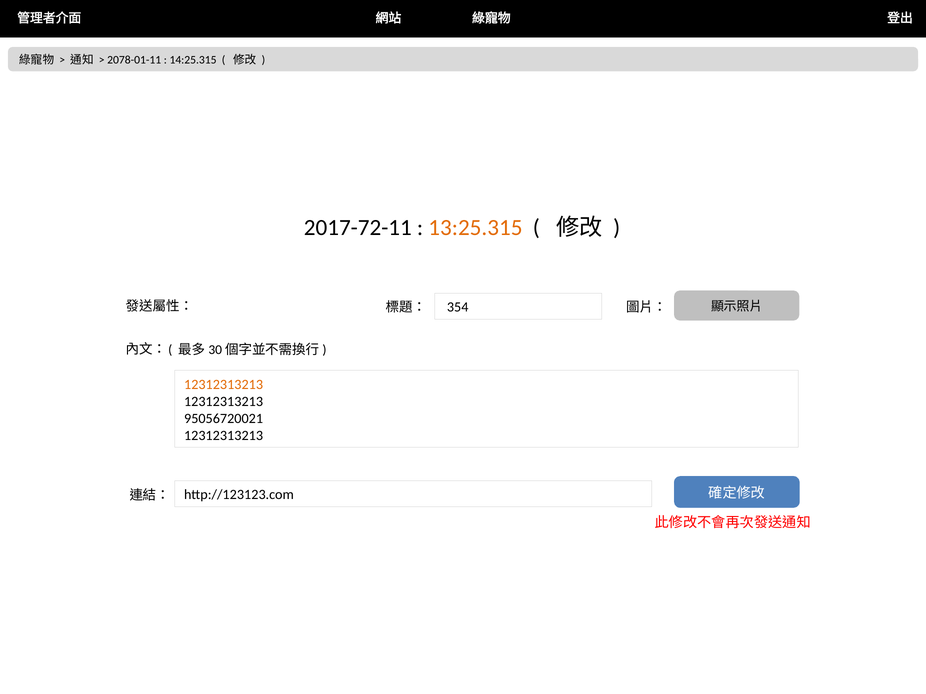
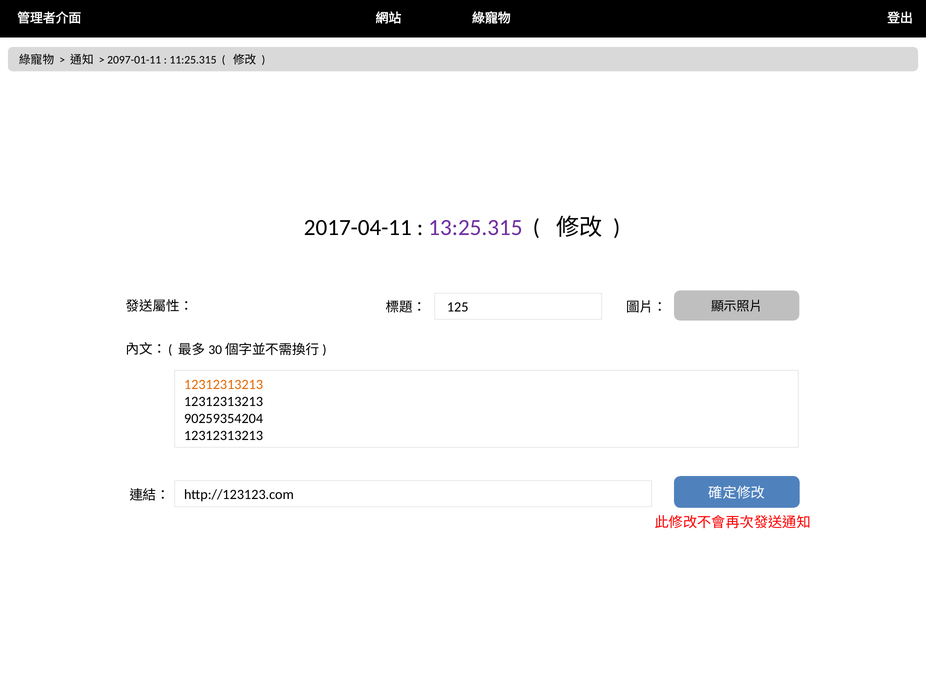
2078-01-11: 2078-01-11 -> 2097-01-11 (134, 60)
14:25.315: 14:25.315 -> 11:25.315 (193, 60)
2017-72-11: 2017-72-11 -> 2017-04-11 (358, 228)
13:25.315 colour: orange -> purple (475, 228)
354: 354 -> 125 (458, 307)
95056720021: 95056720021 -> 90259354204 (224, 419)
